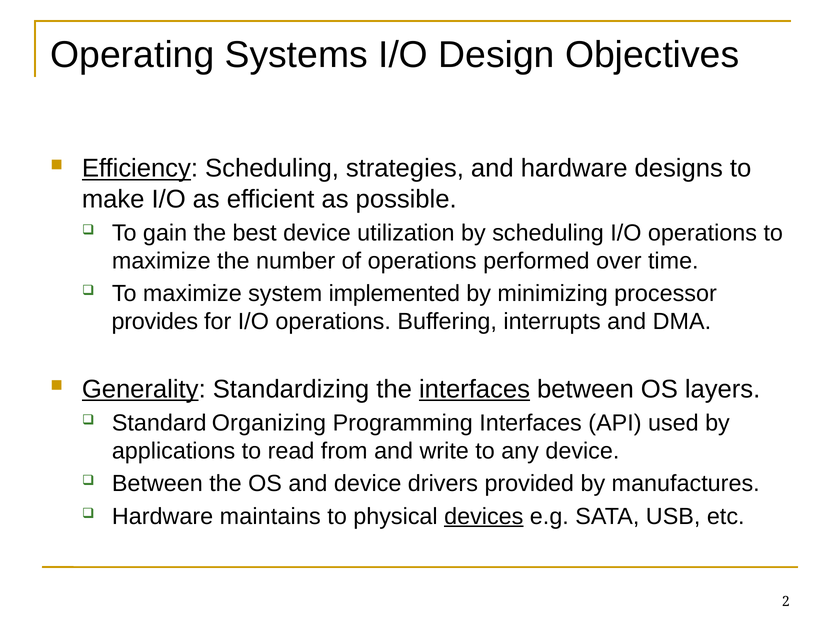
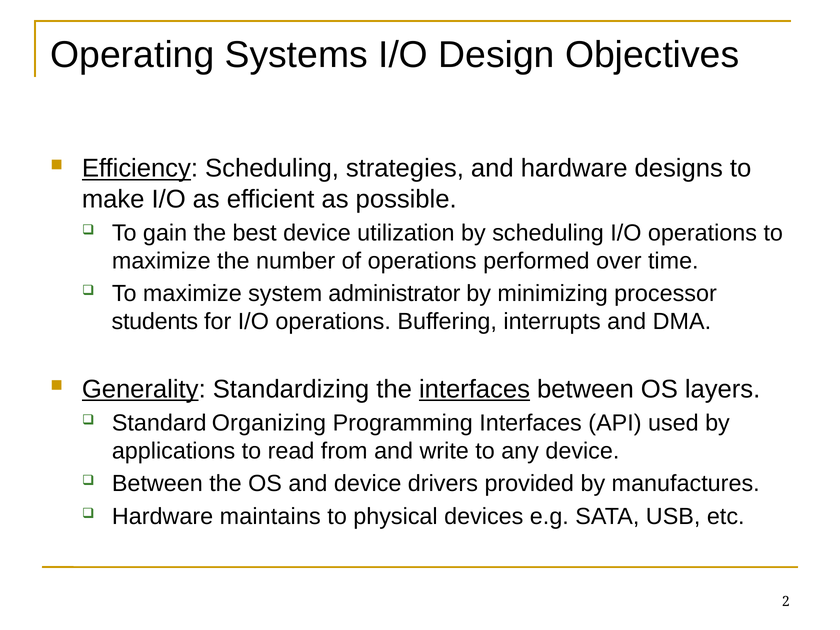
implemented: implemented -> administrator (394, 294)
provides: provides -> students (155, 322)
devices underline: present -> none (484, 516)
